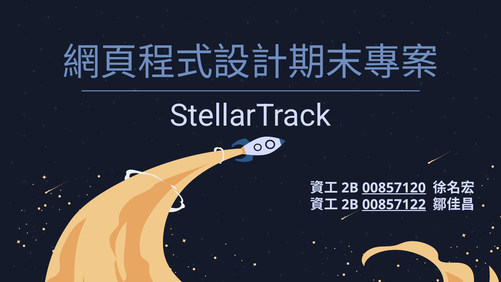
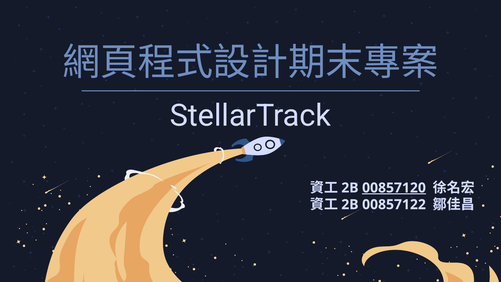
00857122 underline: present -> none (394, 204)
